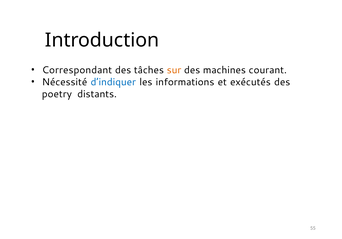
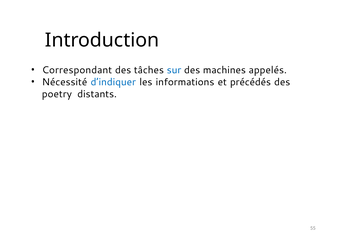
sur colour: orange -> blue (174, 70)
courant: courant -> appelés (268, 70)
exécutés: exécutés -> précédés (250, 82)
